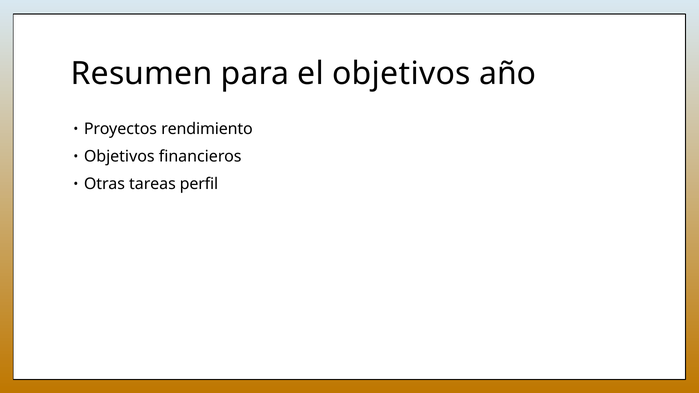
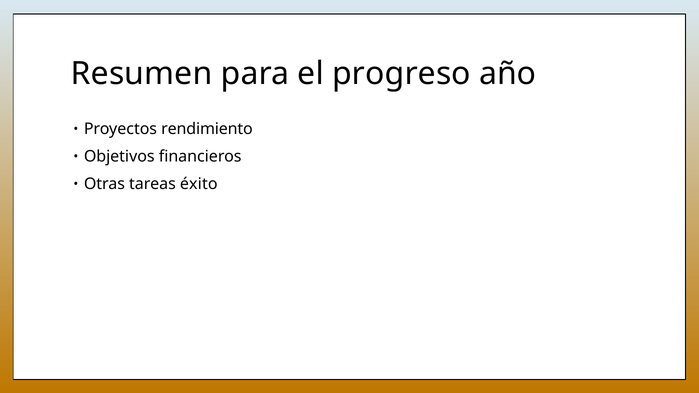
el objetivos: objetivos -> progreso (401, 74)
perfil: perfil -> éxito (199, 184)
